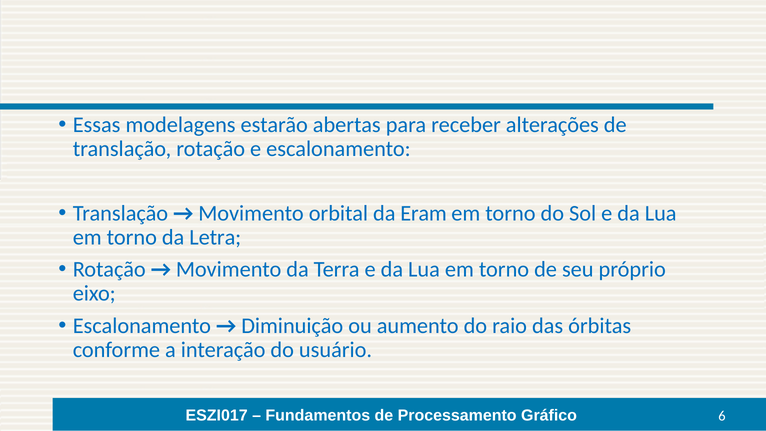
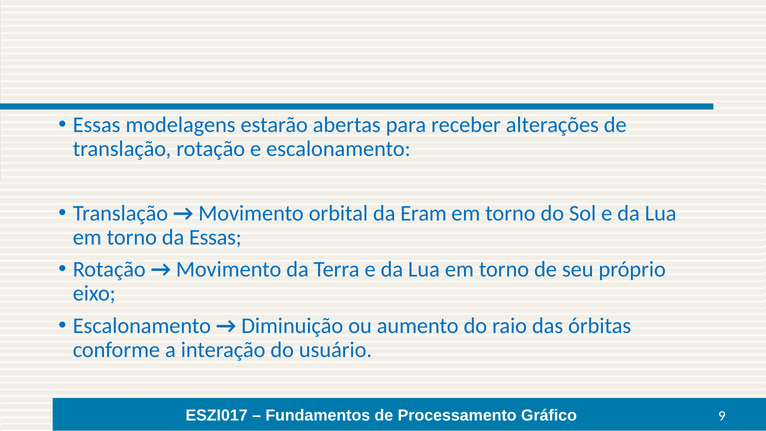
da Letra: Letra -> Essas (215, 237)
6: 6 -> 9 (722, 416)
